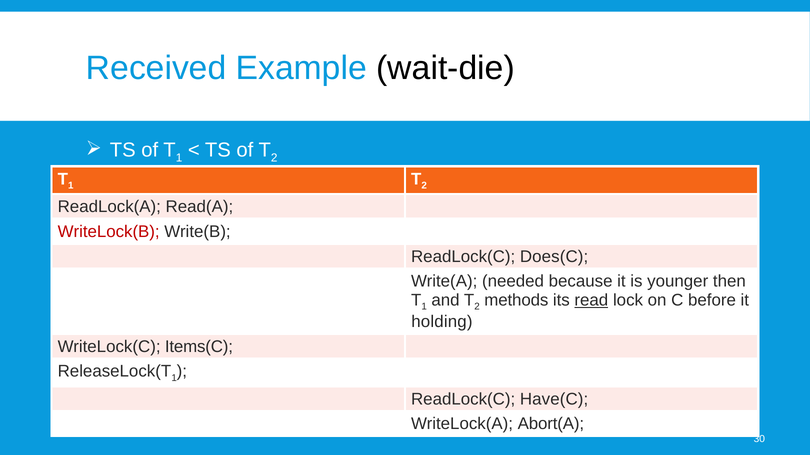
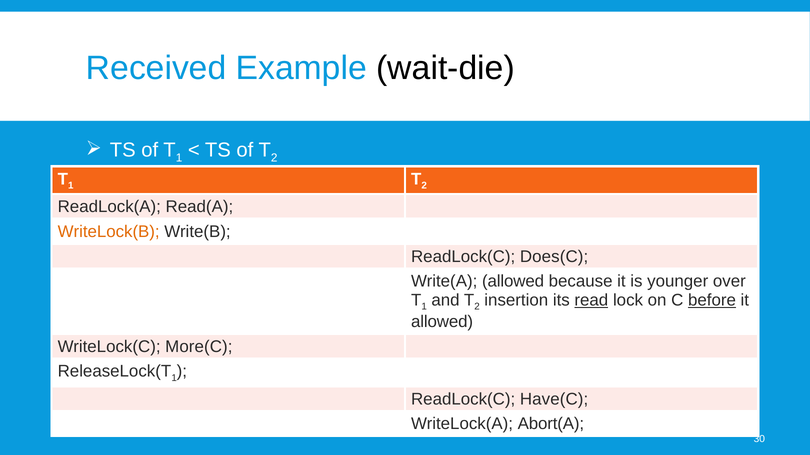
WriteLock(B colour: red -> orange (109, 232)
Write(A needed: needed -> allowed (513, 282)
then: then -> over (729, 282)
methods: methods -> insertion (516, 301)
before underline: none -> present (712, 301)
holding: holding -> allowed (442, 322)
Items(C: Items(C -> More(C (199, 347)
